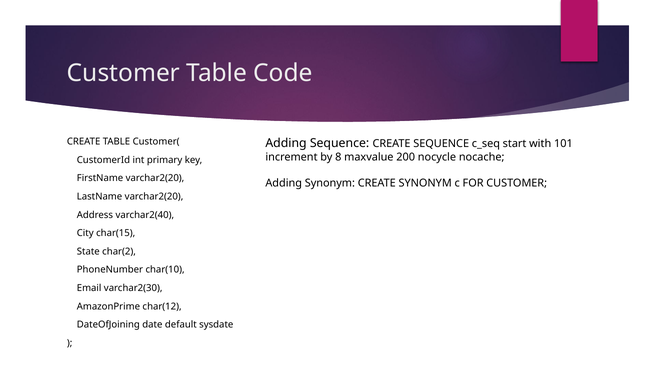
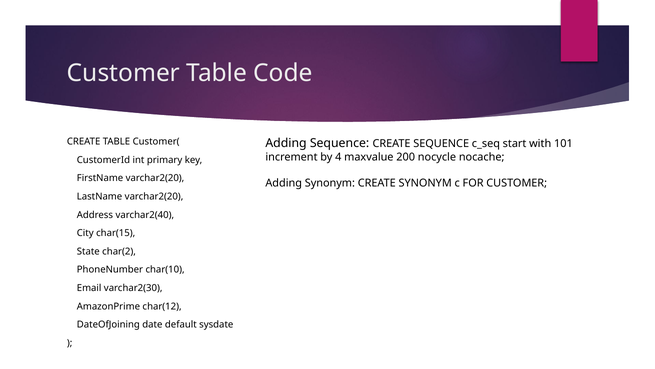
8: 8 -> 4 (338, 157)
